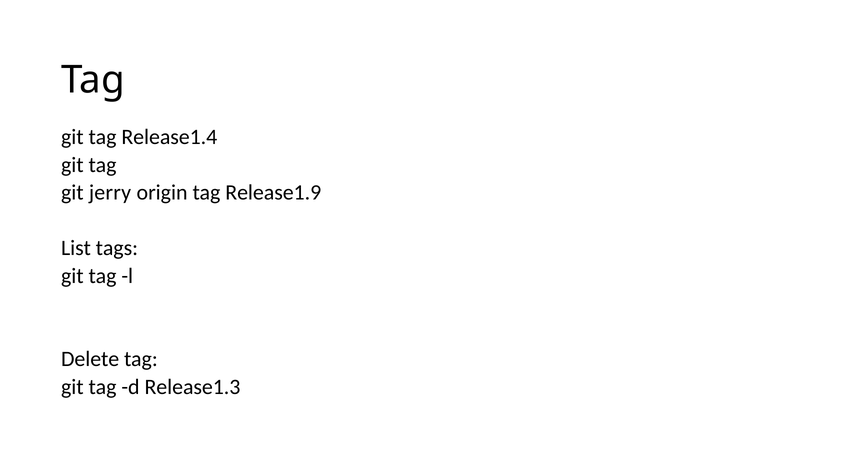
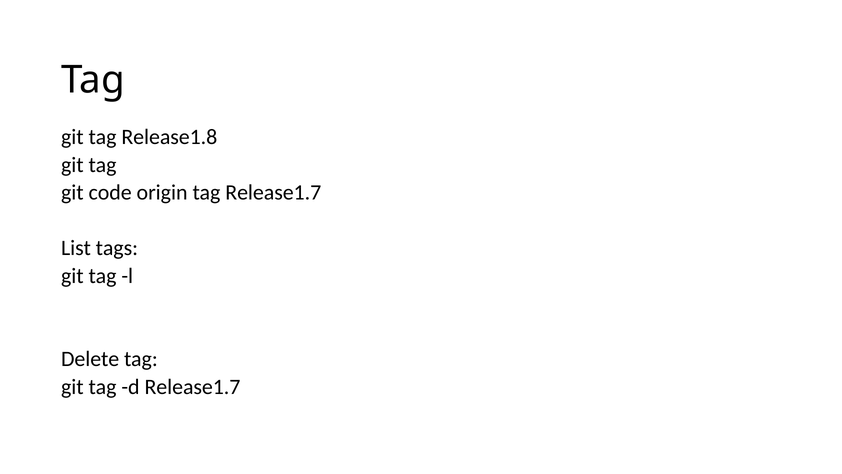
Release1.4: Release1.4 -> Release1.8 (169, 137)
jerry: jerry -> code (110, 193)
tag Release1.9: Release1.9 -> Release1.7 (273, 193)
d Release1.3: Release1.3 -> Release1.7 (192, 387)
